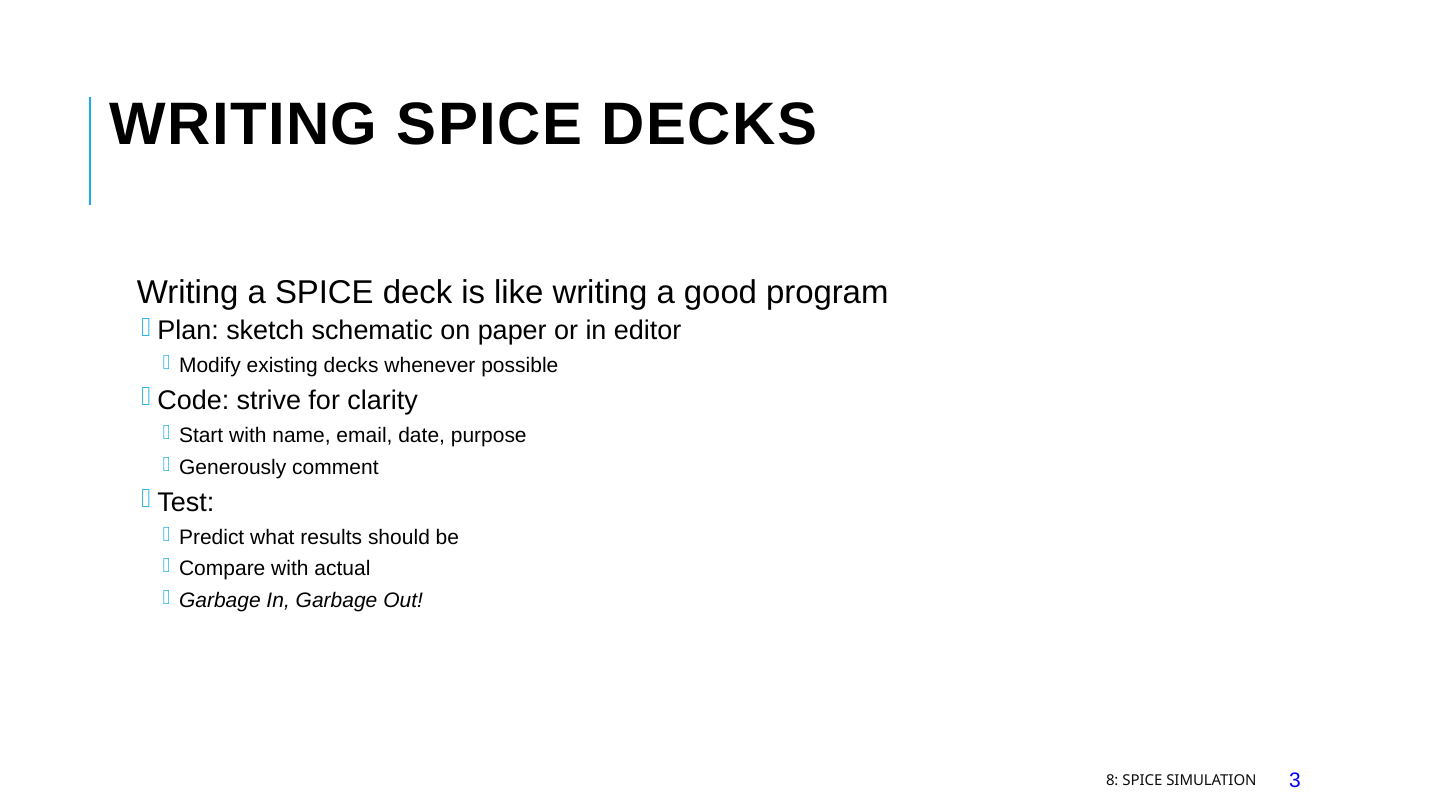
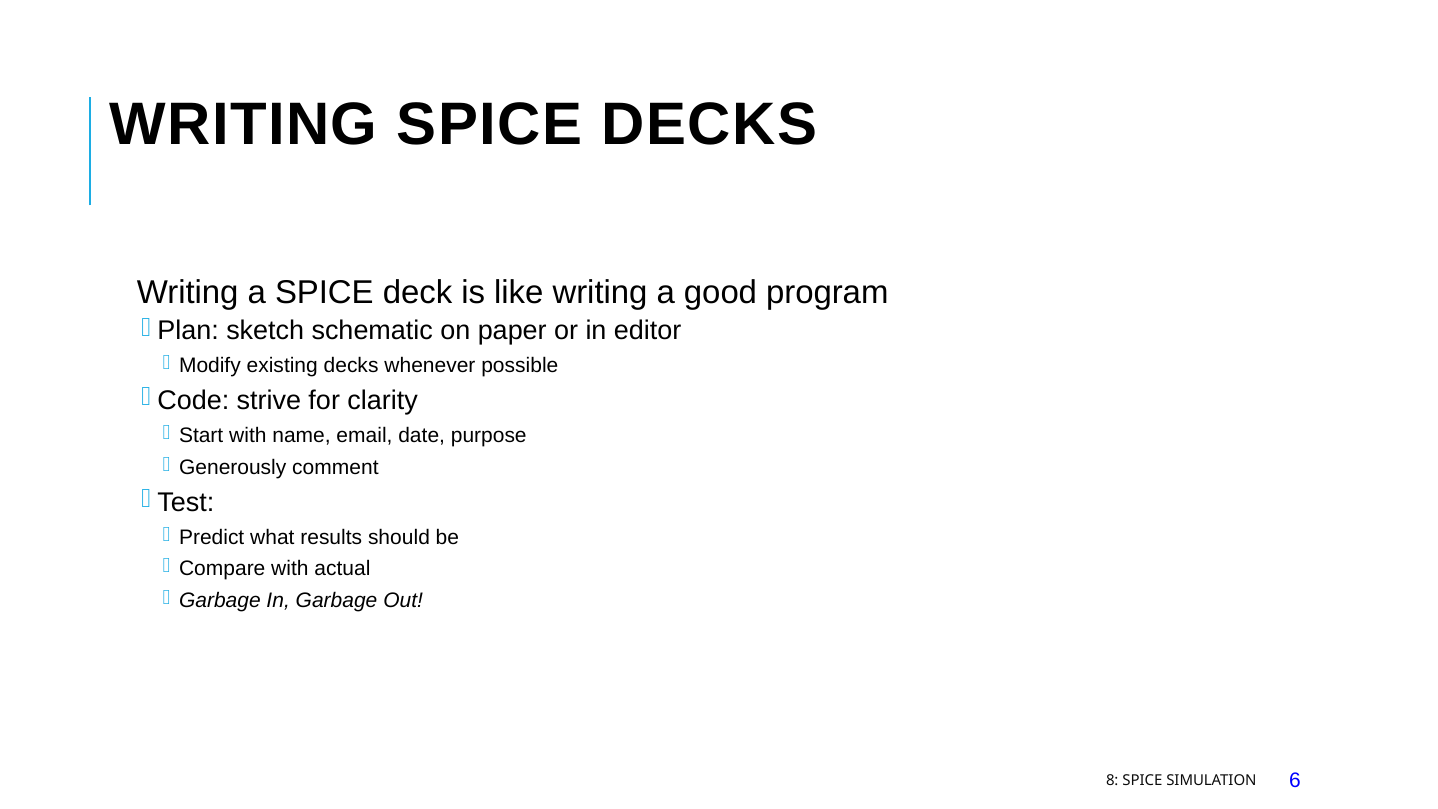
3: 3 -> 6 (1295, 781)
